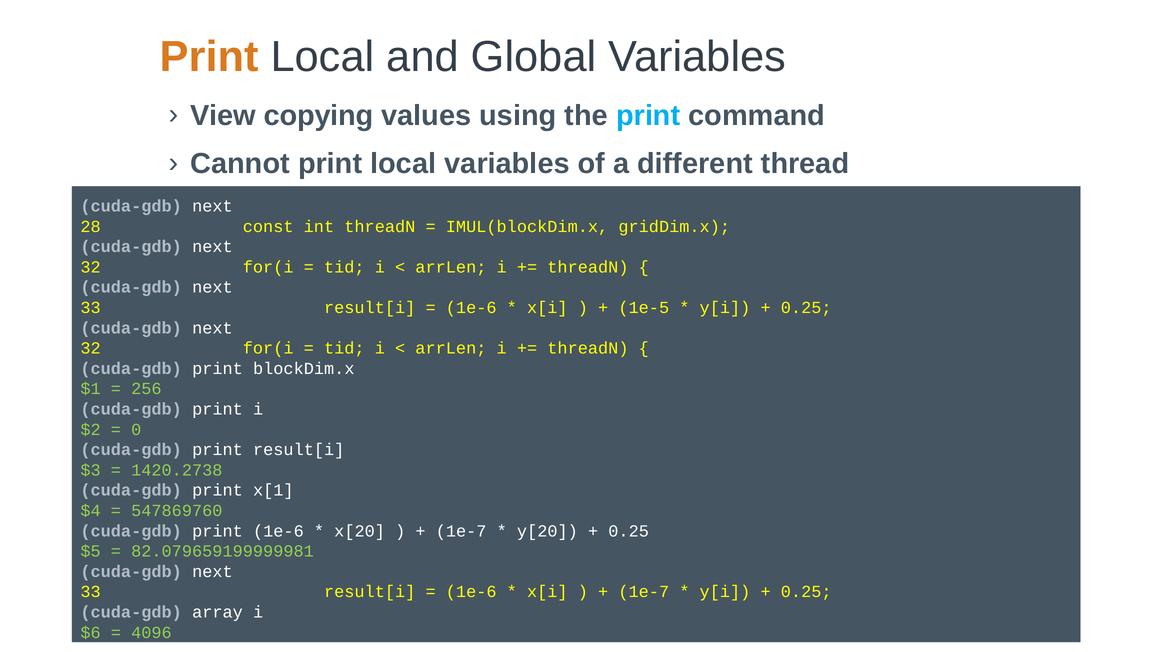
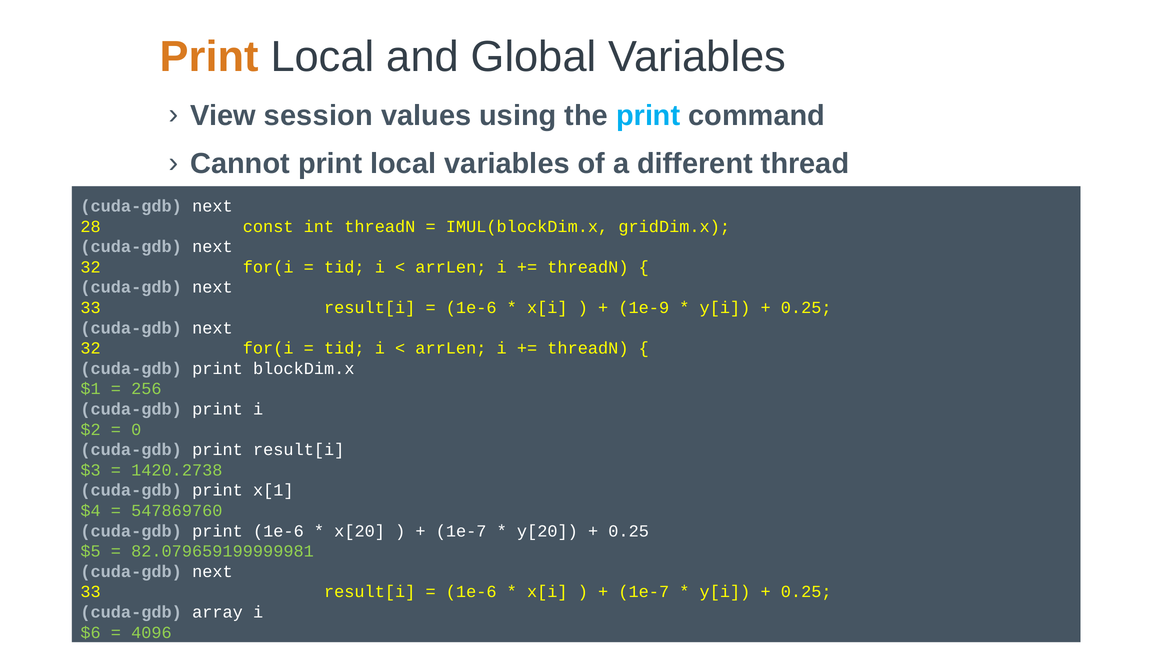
copying: copying -> session (318, 115)
1e-5: 1e-5 -> 1e-9 (644, 307)
